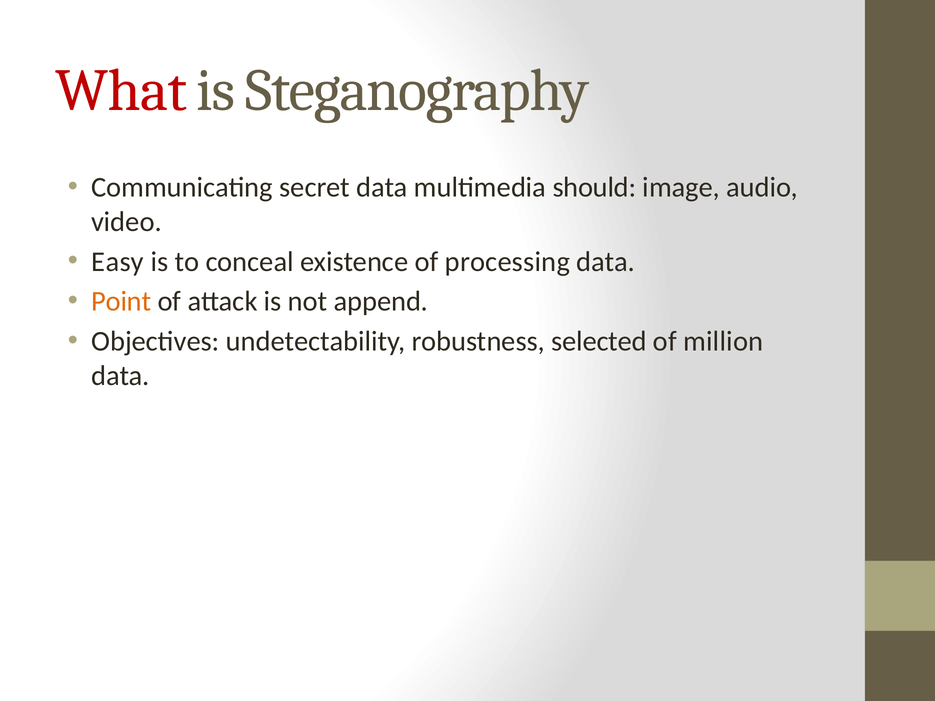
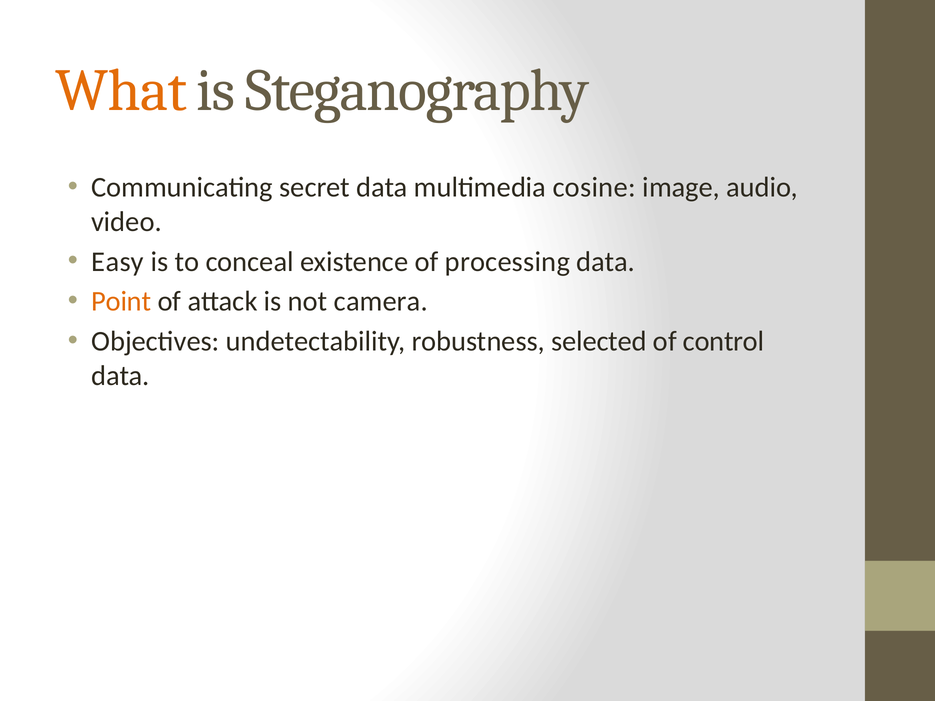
What colour: red -> orange (121, 91)
should: should -> cosine (594, 187)
append: append -> camera (381, 302)
million: million -> control (724, 342)
